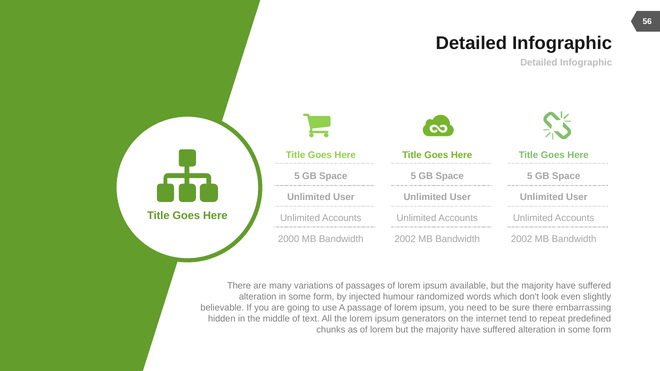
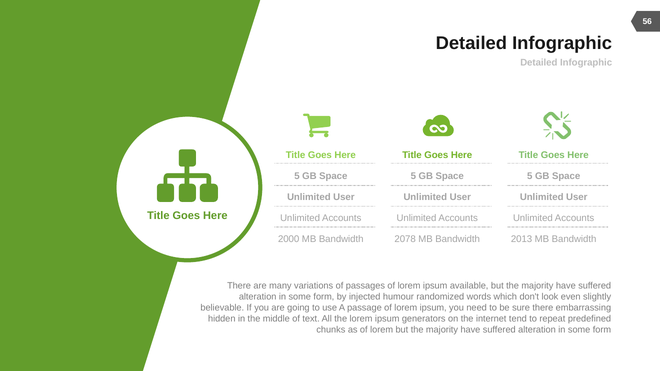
2002: 2002 -> 2078 (405, 239)
2002: 2002 -> 2013 (522, 239)
